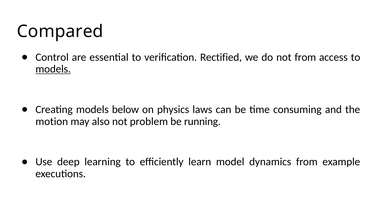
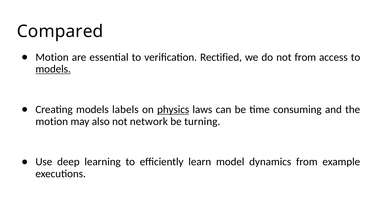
Control: Control -> Motion (52, 57)
below: below -> labels (125, 110)
physics underline: none -> present (173, 110)
problem: problem -> network (149, 121)
running: running -> turning (202, 121)
